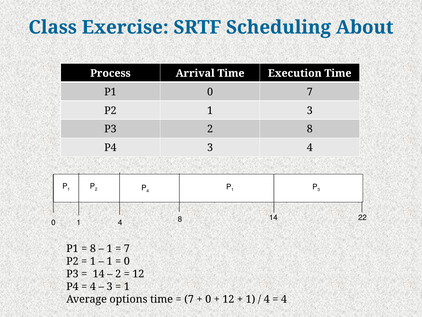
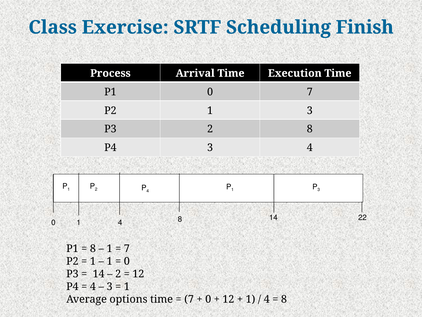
About: About -> Finish (365, 27)
4: 4 -> 8 (284, 299)
